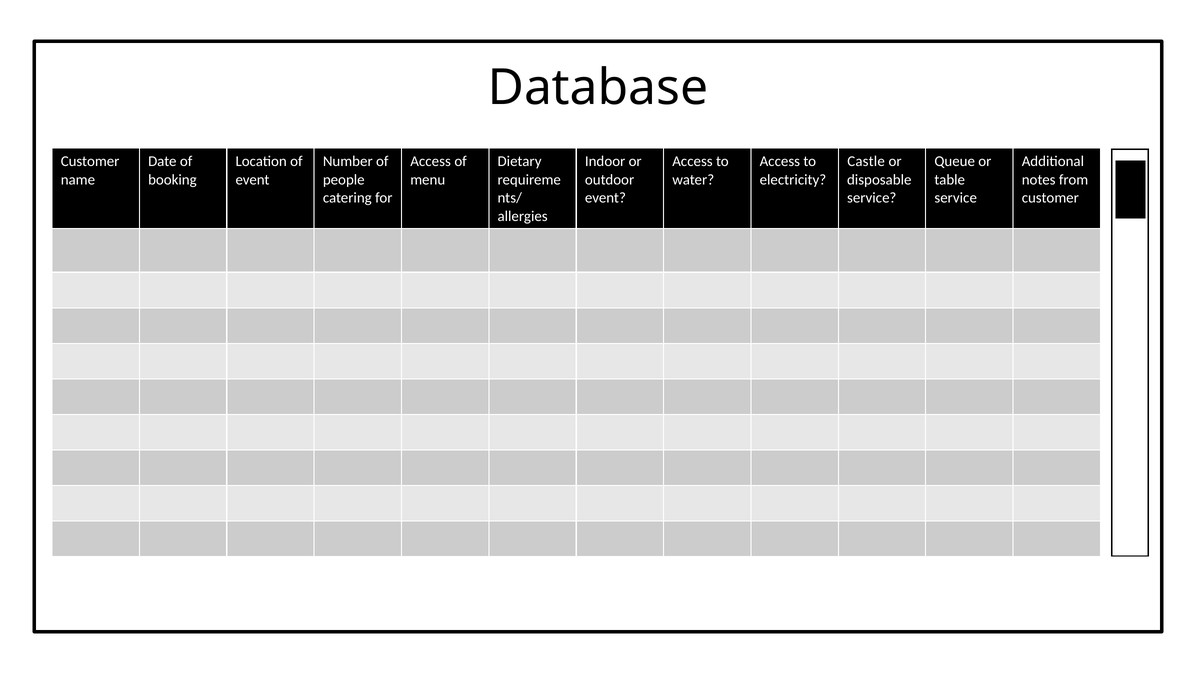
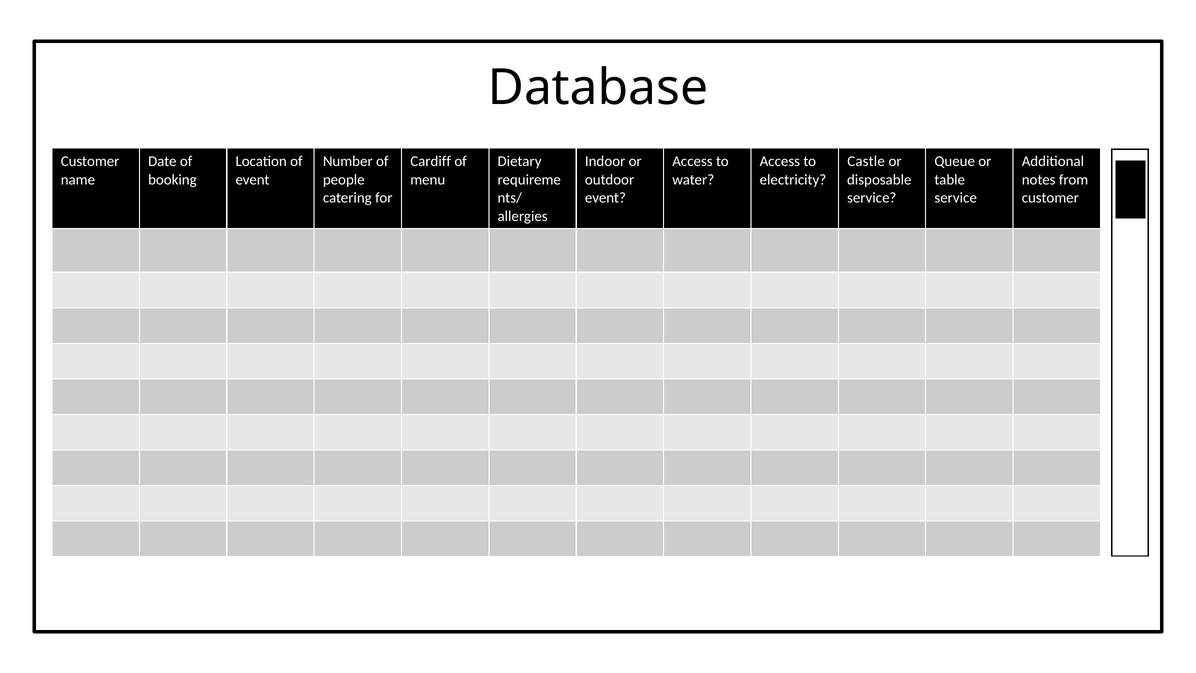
Access: Access -> Cardiff (431, 161)
